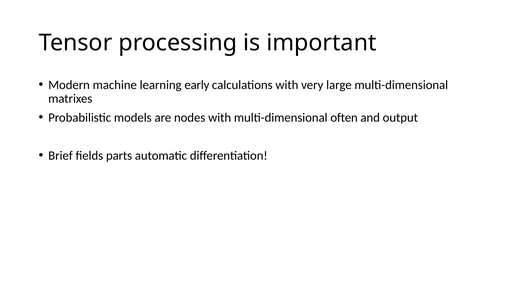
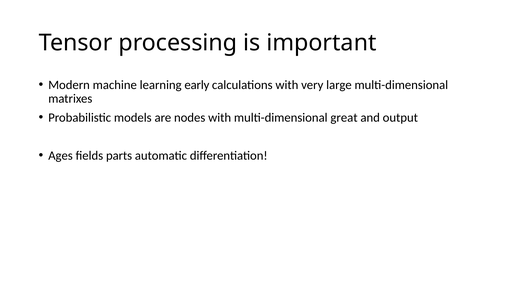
often: often -> great (344, 117)
Brief: Brief -> Ages (61, 155)
